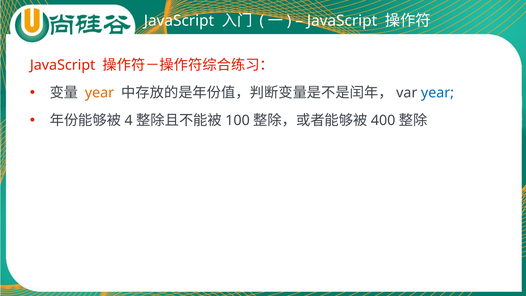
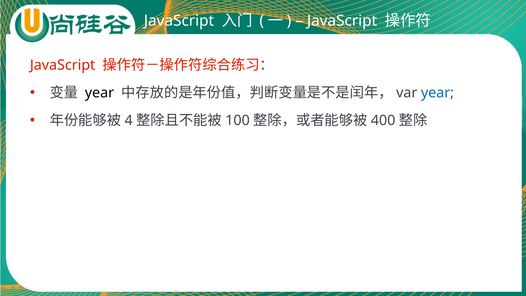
year colour: orange -> black (99, 93)
